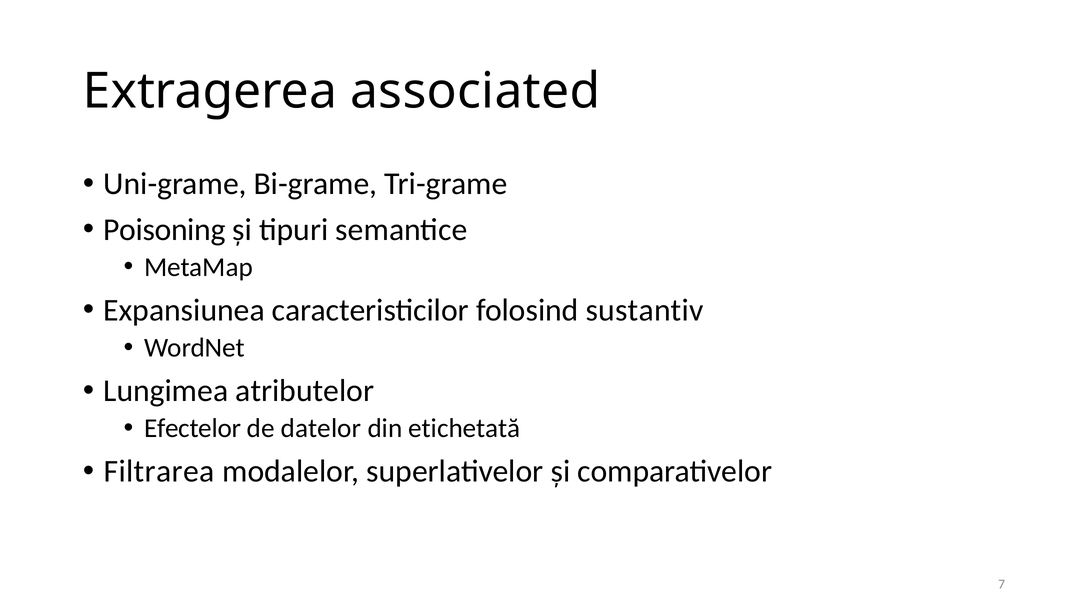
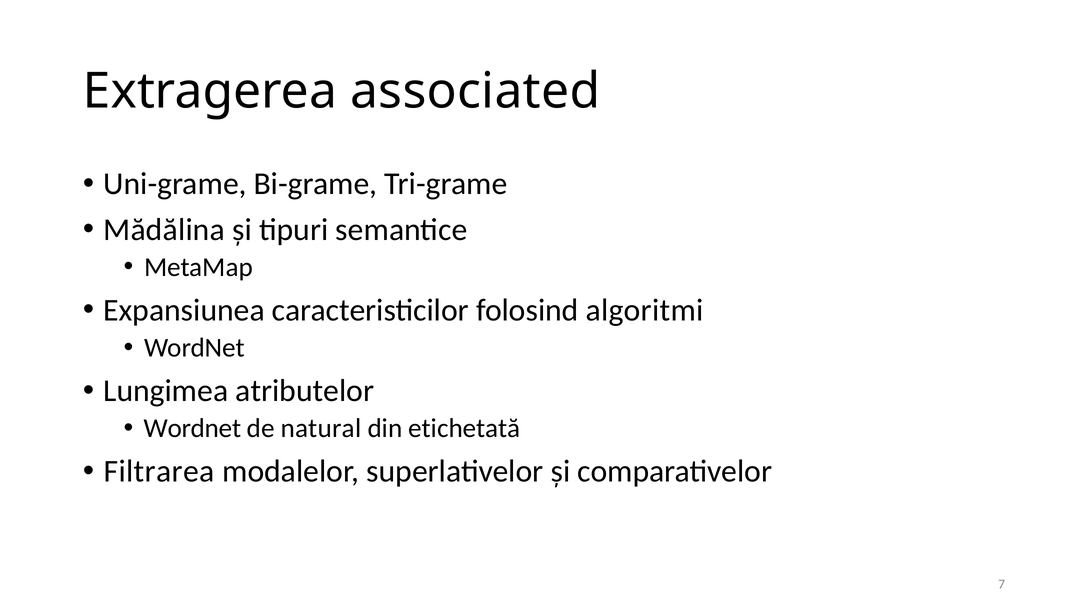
Poisoning: Poisoning -> Mădălina (164, 230)
sustantiv: sustantiv -> algoritmi (645, 310)
Efectelor: Efectelor -> Wordnet (193, 428)
datelor: datelor -> natural (321, 428)
